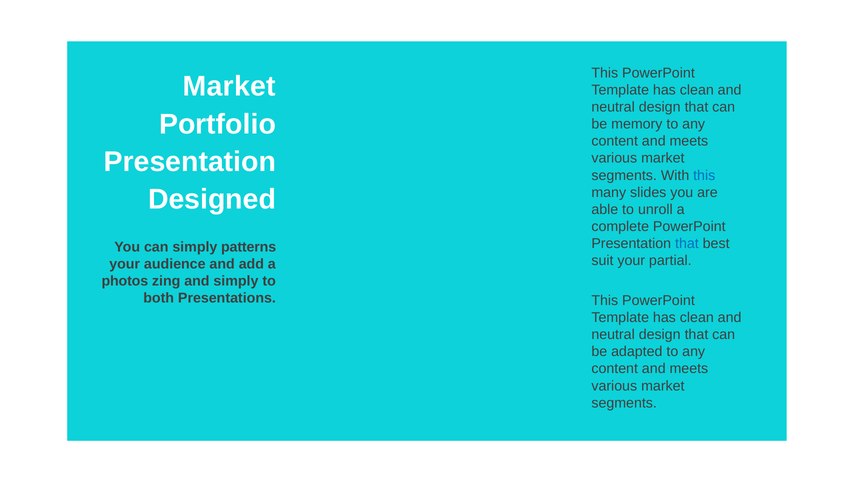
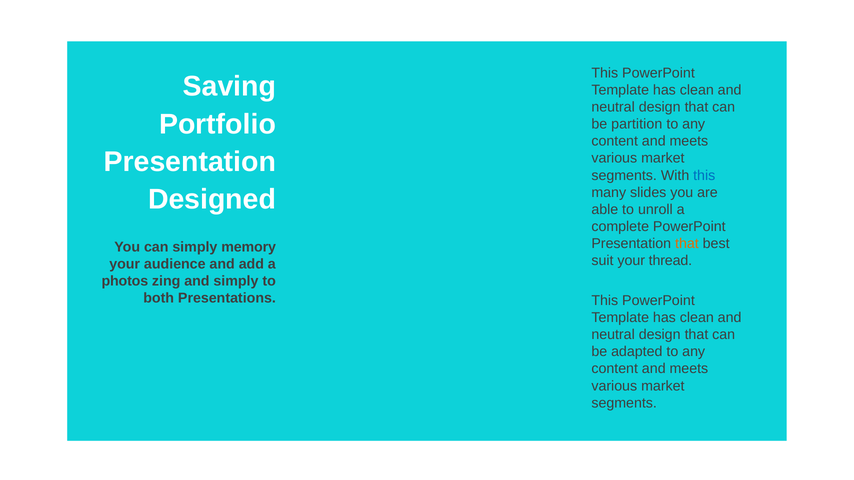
Market: Market -> Saving (229, 87)
memory: memory -> partition (637, 124)
that colour: blue -> orange (687, 244)
patterns: patterns -> memory (249, 247)
partial: partial -> thread (670, 261)
